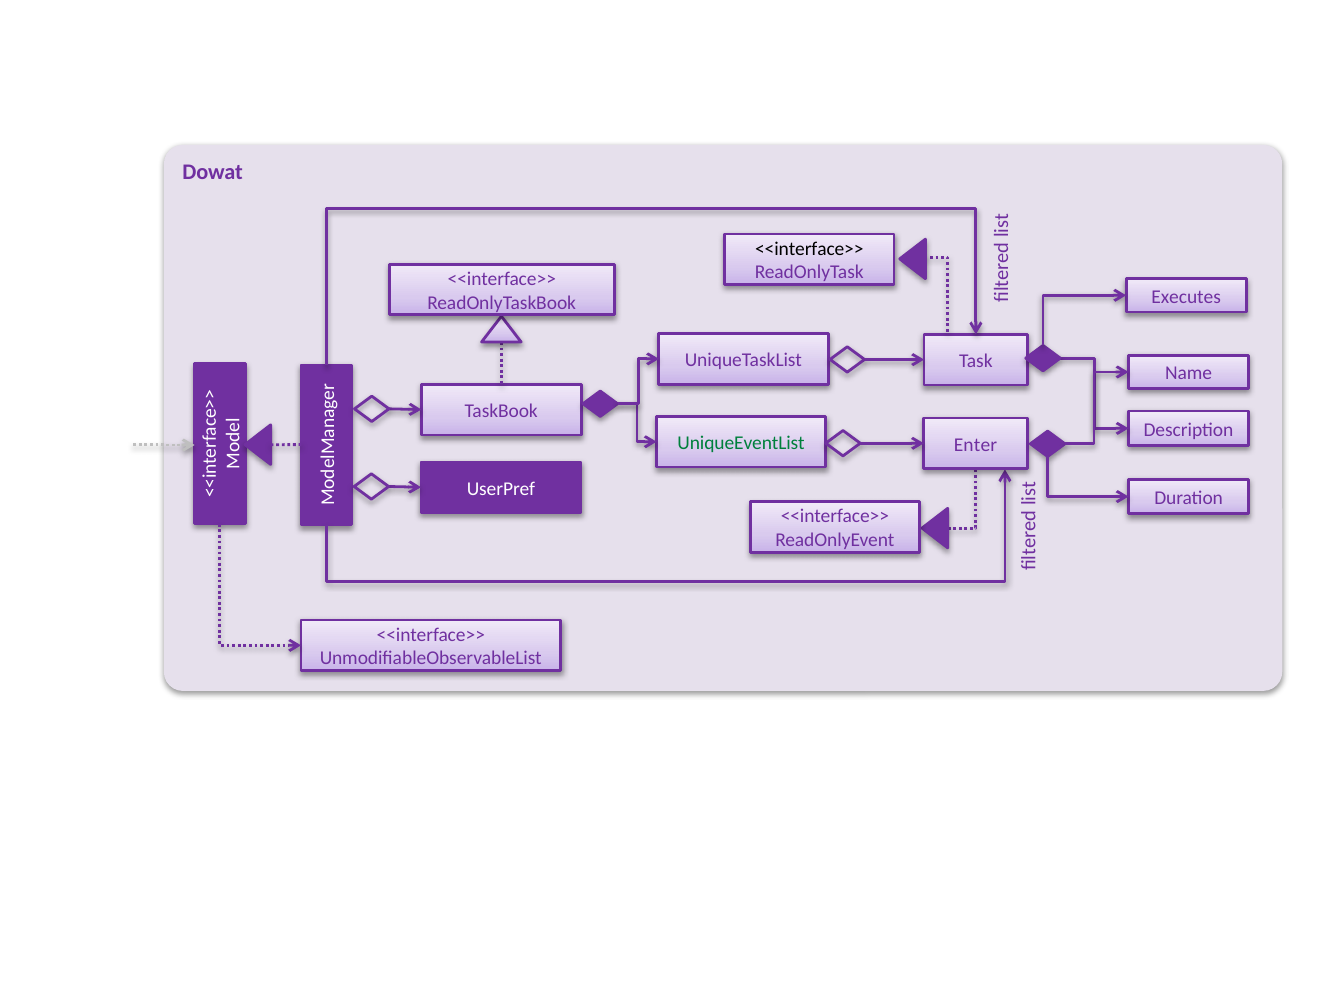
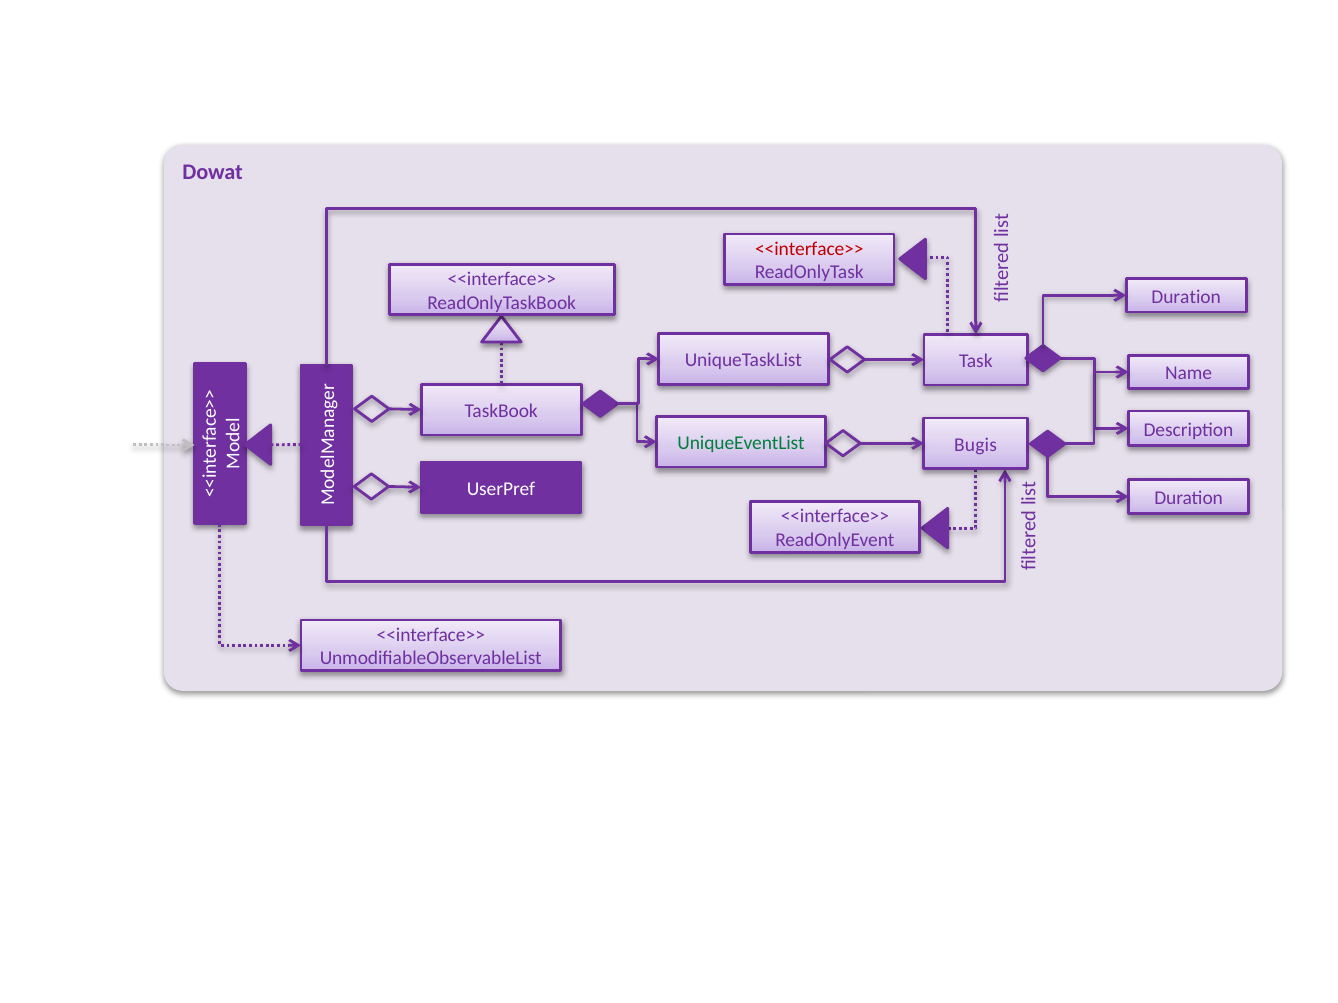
<<interface>> colour: black -> red (809, 249)
Executes: Executes -> Duration (1186, 297)
Enter: Enter -> Bugis (976, 445)
